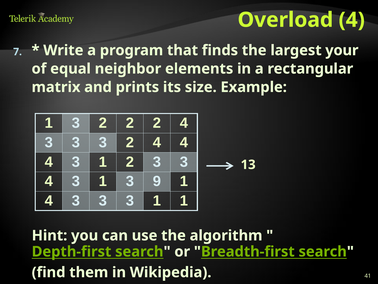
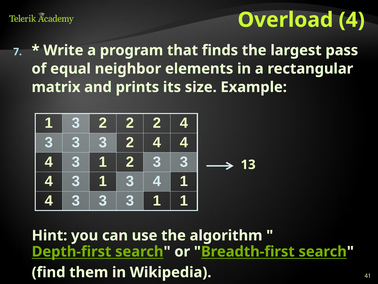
your: your -> pass (342, 50)
1 3 9: 9 -> 4 (157, 181)
